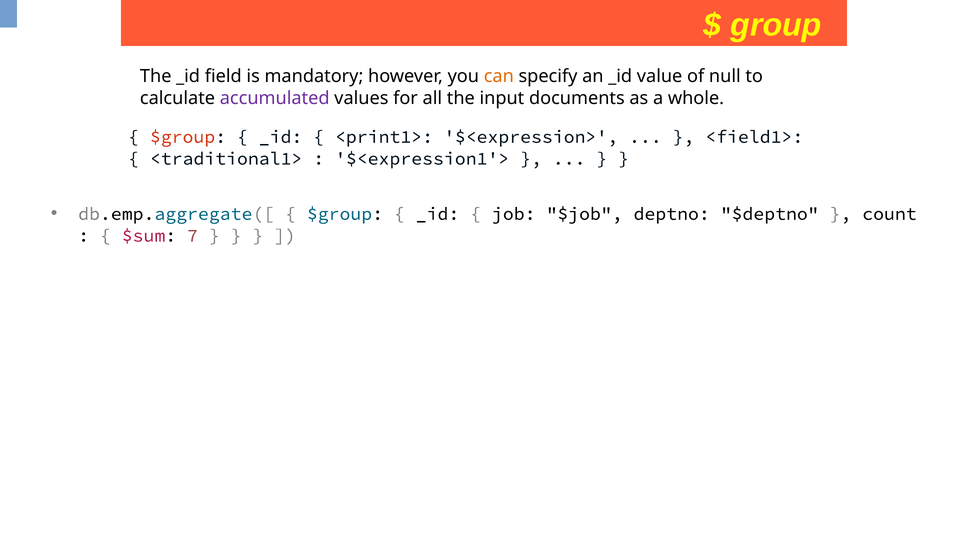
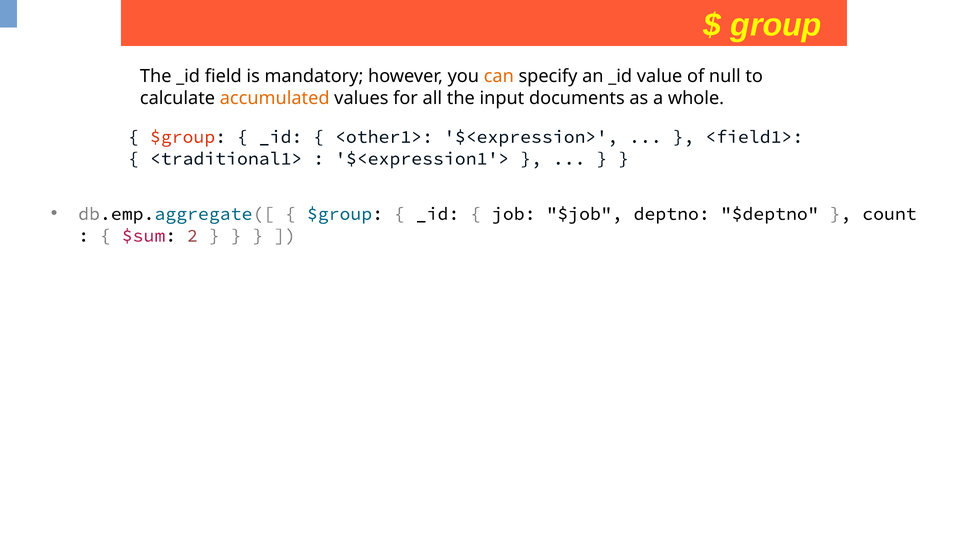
accumulated colour: purple -> orange (275, 98)
<print1>: <print1> -> <other1> (384, 137)
7: 7 -> 2 (193, 235)
